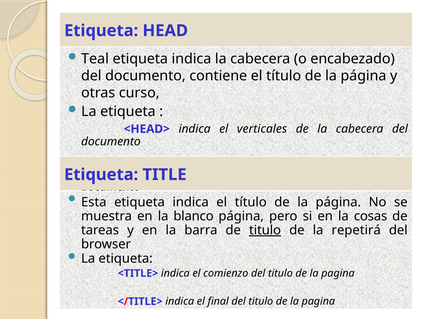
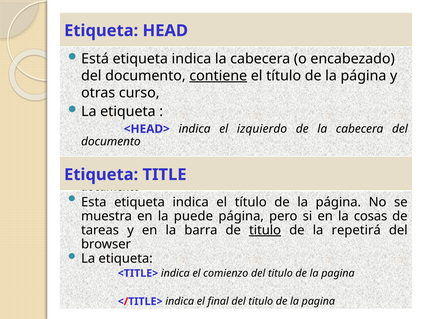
Teal: Teal -> Está (95, 59)
contiene underline: none -> present (218, 76)
verticales: verticales -> izquierdo (262, 129)
blanco: blanco -> puede (193, 217)
